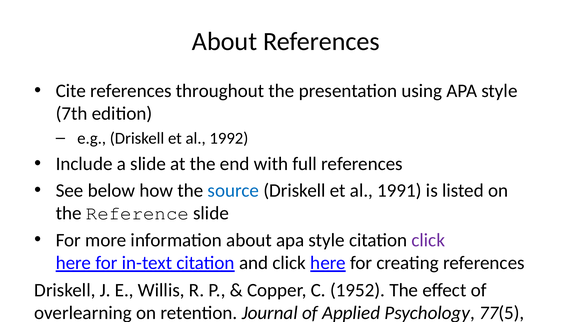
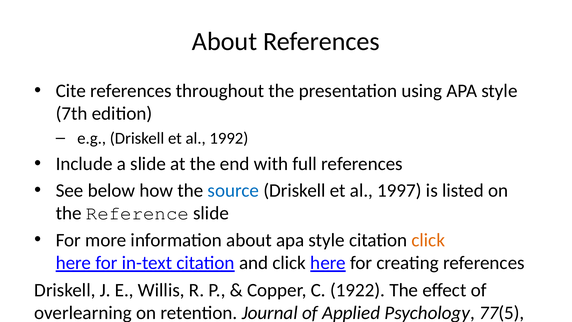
1991: 1991 -> 1997 (399, 190)
click colour: purple -> orange (428, 240)
1952: 1952 -> 1922 (358, 290)
